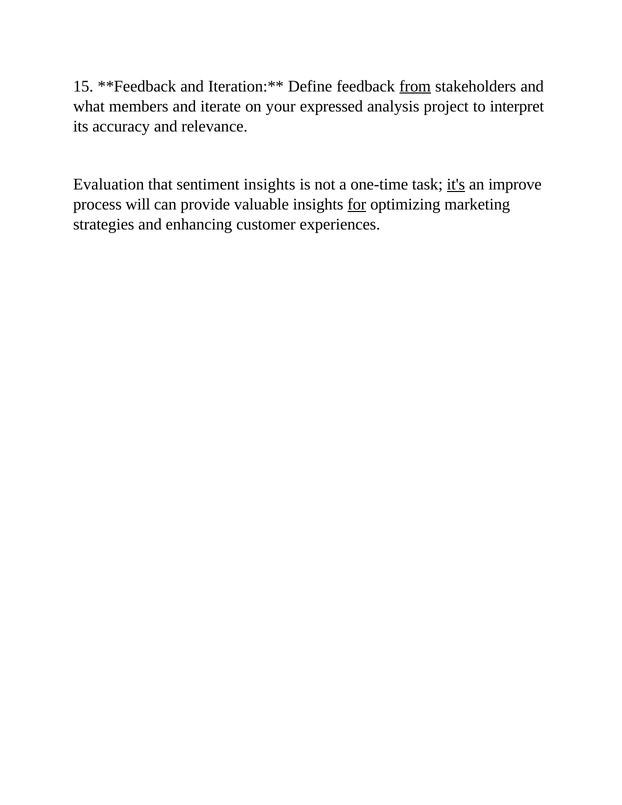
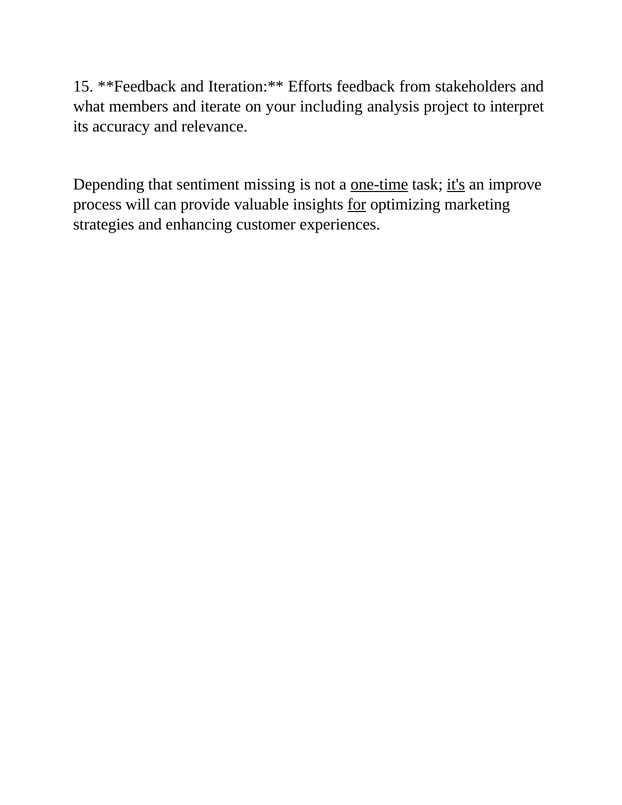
Define: Define -> Efforts (310, 86)
from underline: present -> none (415, 86)
expressed: expressed -> including (331, 106)
Evaluation: Evaluation -> Depending (109, 184)
sentiment insights: insights -> missing (270, 184)
one-time underline: none -> present (379, 184)
